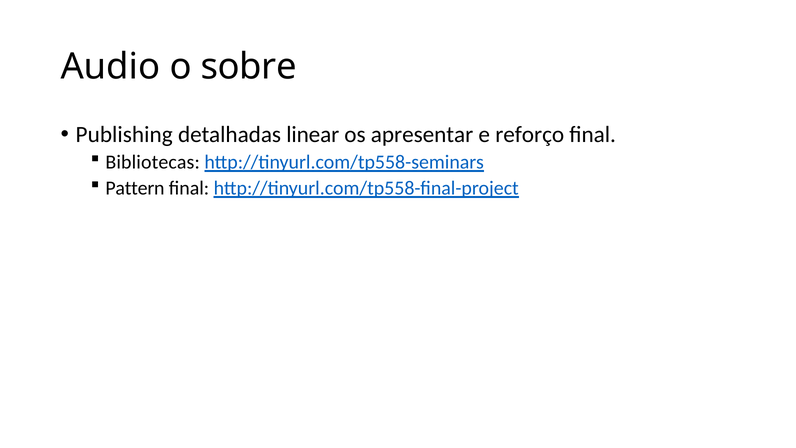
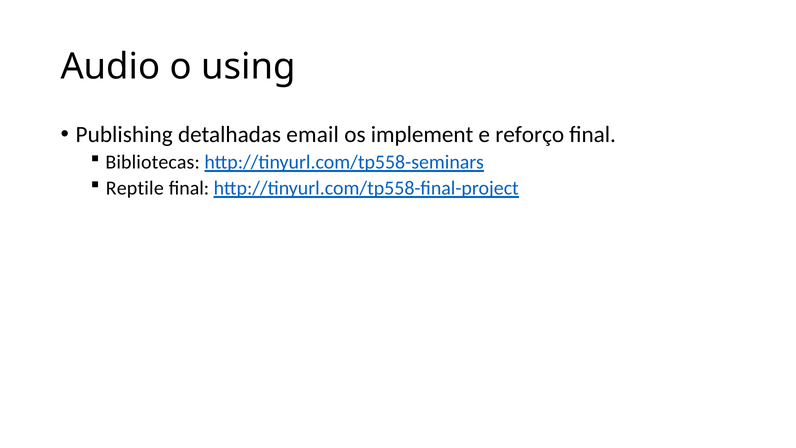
sobre: sobre -> using (248, 67)
linear: linear -> email (313, 135)
apresentar: apresentar -> implement (422, 135)
Pattern: Pattern -> Reptile (135, 188)
